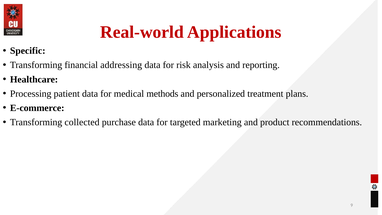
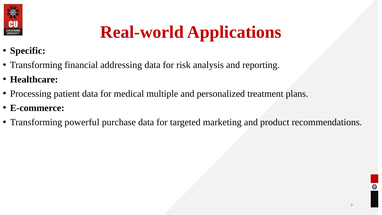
methods: methods -> multiple (162, 94)
collected: collected -> powerful (82, 122)
